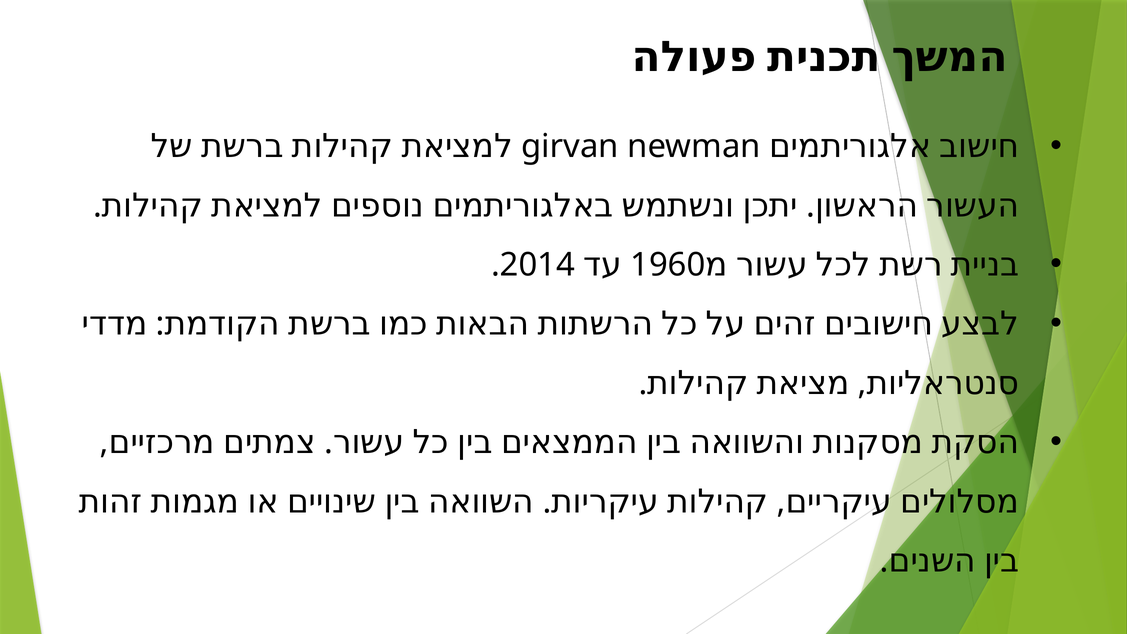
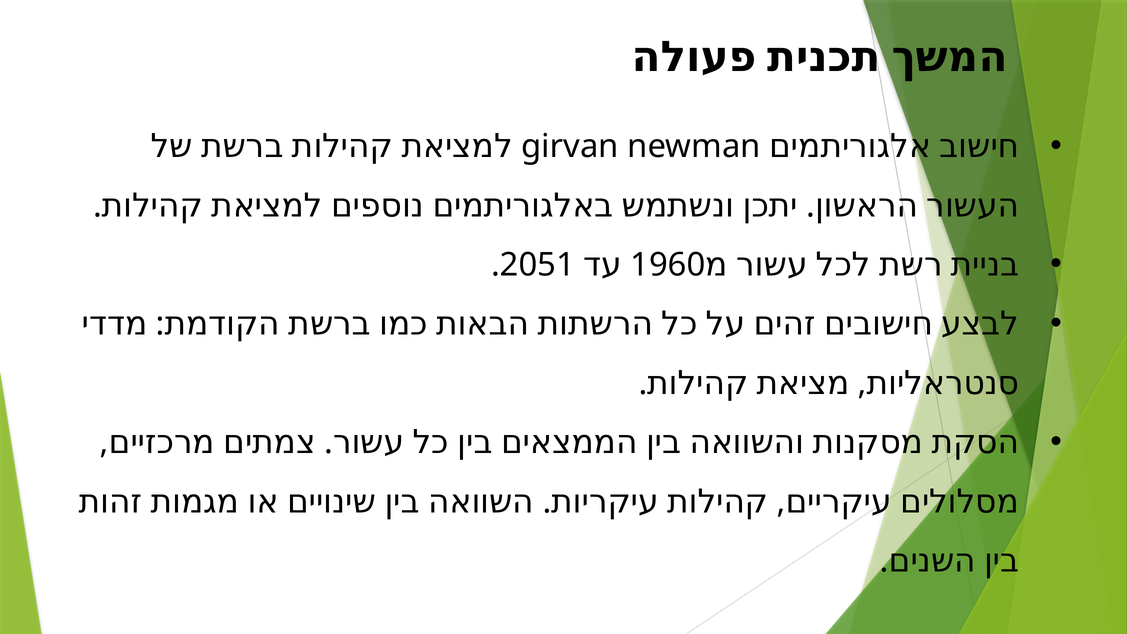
2014: 2014 -> 2051 (537, 265)
